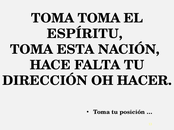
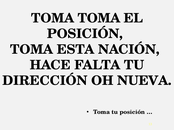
ESPÍRITU: ESPÍRITU -> POSICIÓN (85, 34)
HACER: HACER -> NUEVA (144, 81)
